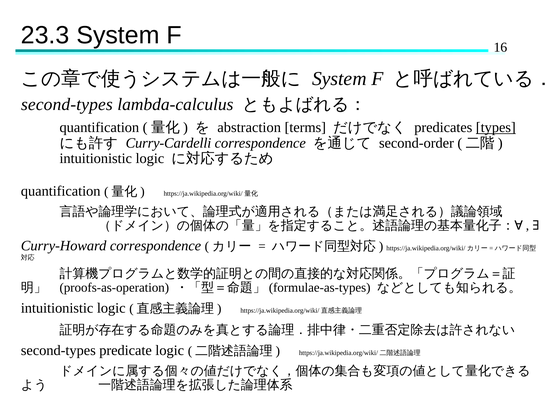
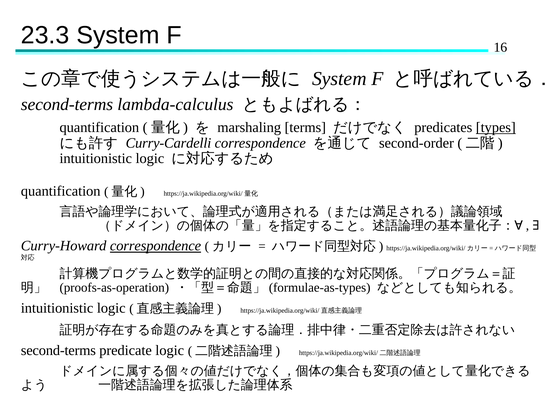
second-types: second-types -> second-terms (67, 105)
abstraction: abstraction -> marshaling (249, 127)
correspondence underline: none -> present (156, 246)
second-types: second-types -> second-terms (58, 350)
